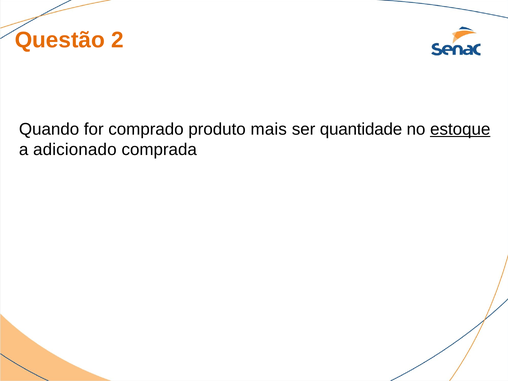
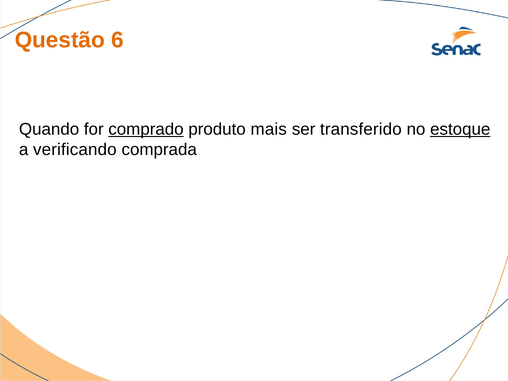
2: 2 -> 6 (118, 40)
comprado underline: none -> present (146, 129)
quantidade: quantidade -> transferido (361, 129)
adicionado: adicionado -> verificando (75, 150)
